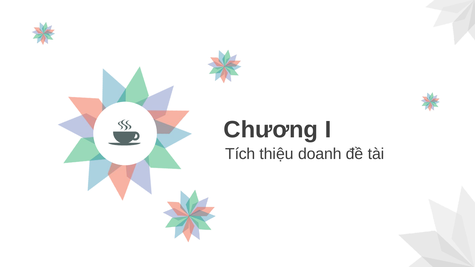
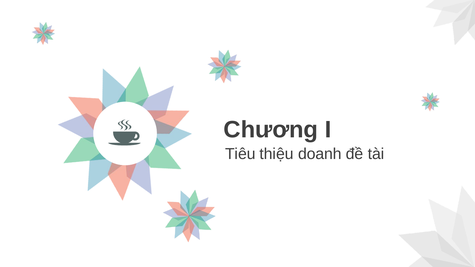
Tích: Tích -> Tiêu (240, 154)
